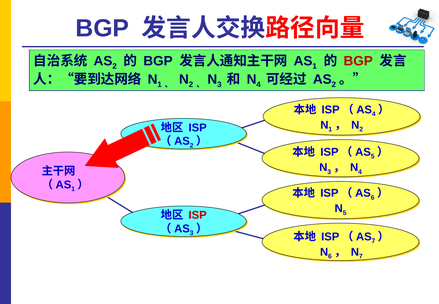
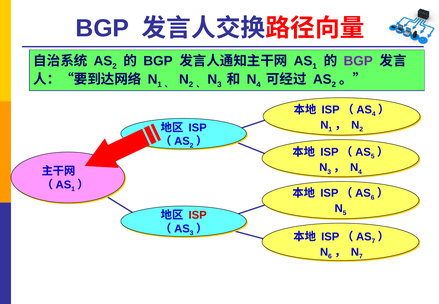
BGP colour: red -> purple (358, 61)
